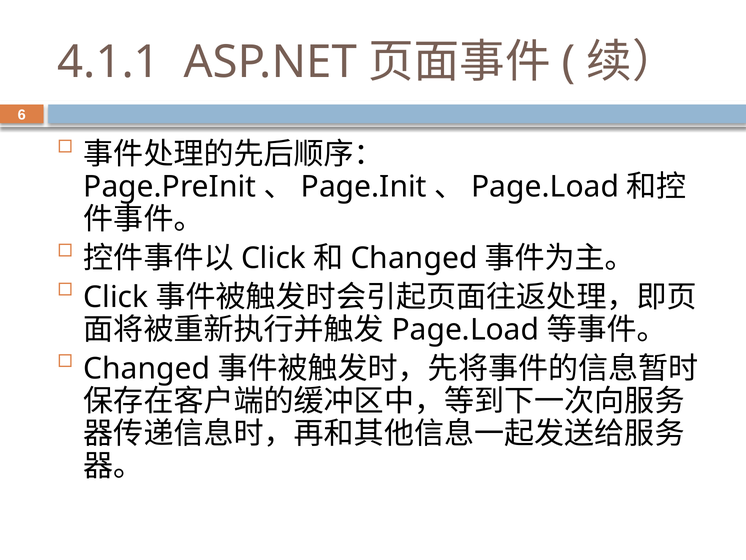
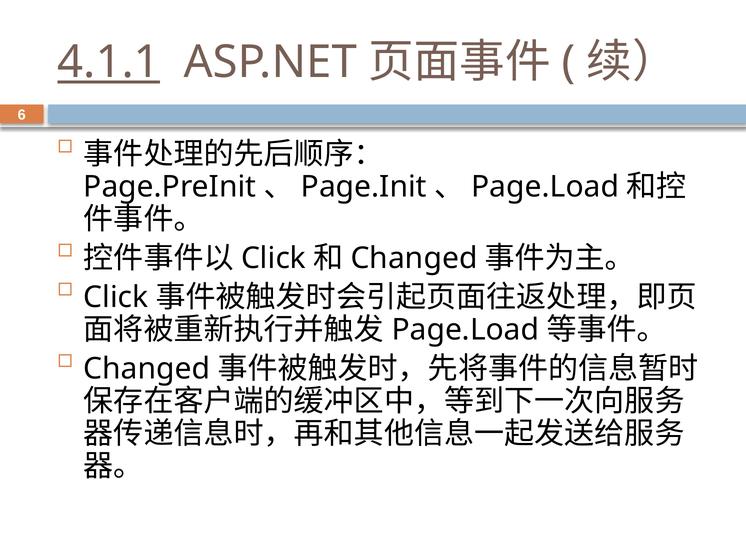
4.1.1 underline: none -> present (109, 62)
